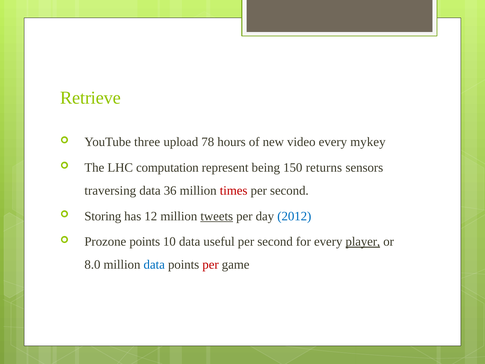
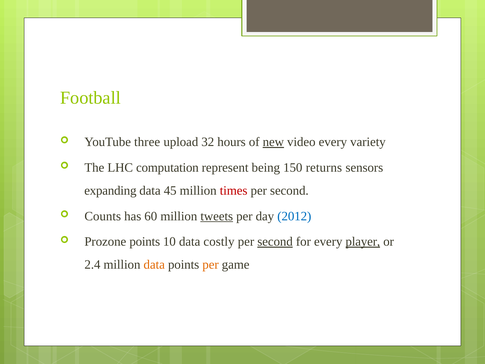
Retrieve: Retrieve -> Football (90, 98)
78: 78 -> 32 (208, 142)
new underline: none -> present (273, 142)
mykey: mykey -> variety (368, 142)
traversing: traversing -> expanding (110, 190)
36: 36 -> 45 (170, 190)
Storing: Storing -> Counts (103, 216)
12: 12 -> 60 (151, 216)
useful: useful -> costly (219, 242)
second underline: none -> present (275, 242)
8.0: 8.0 -> 2.4 (92, 265)
data colour: blue -> orange (154, 265)
per colour: red -> orange (211, 265)
